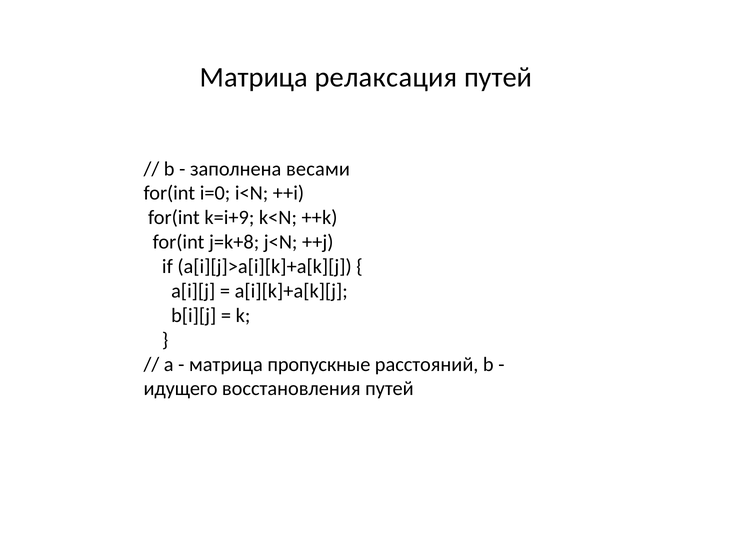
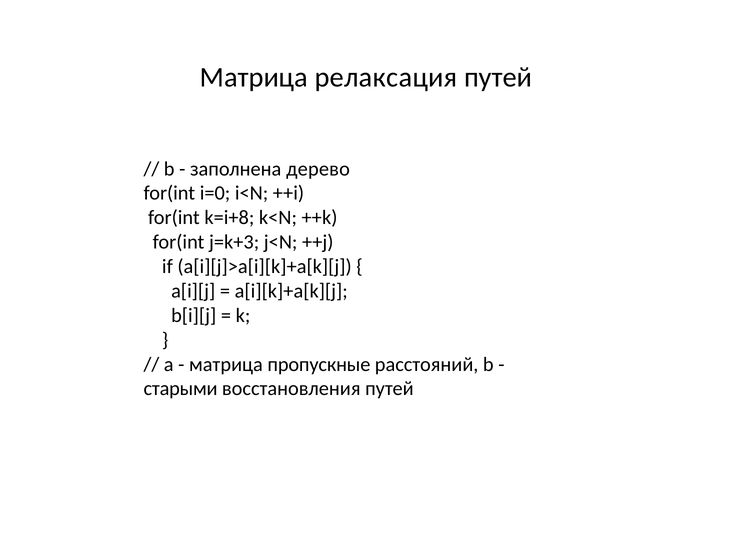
весами: весами -> дерево (318, 169)
k=i+9: k=i+9 -> k=i+8 (229, 218)
j=k+8: j=k+8 -> j=k+3 (234, 242)
идущего: идущего -> старыми (181, 389)
